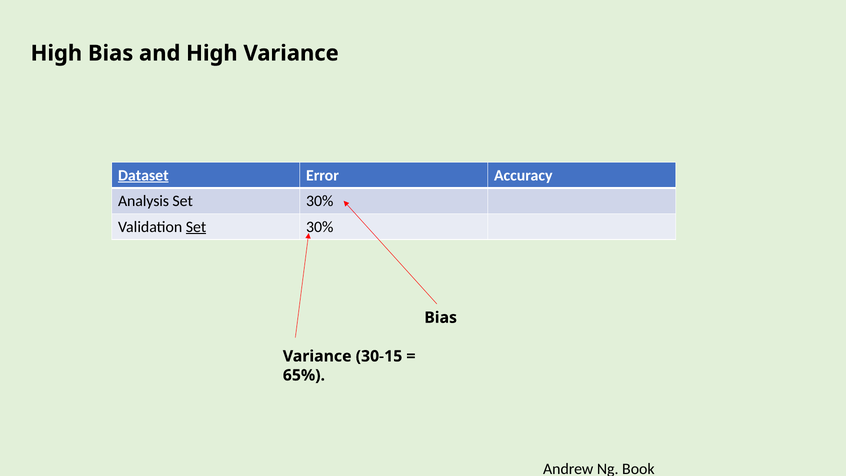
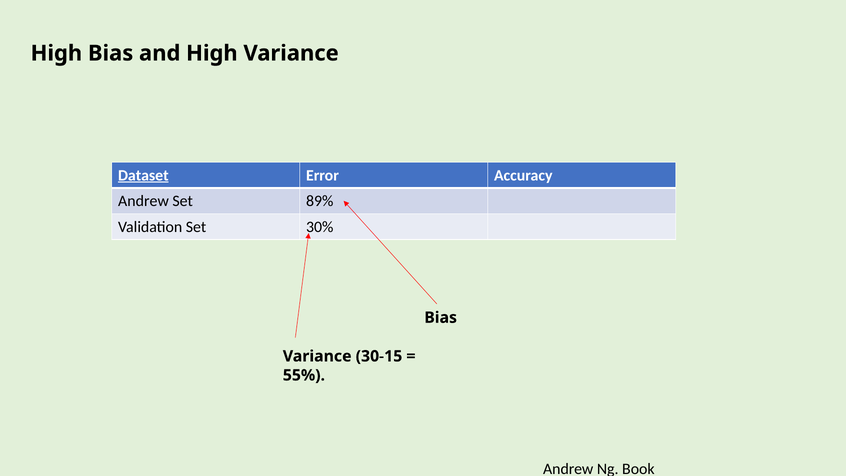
Analysis: Analysis -> Andrew (143, 201)
30%: 30% -> 89% (320, 201)
Set underline: present -> none (196, 227)
65%: 65% -> 55% (304, 375)
